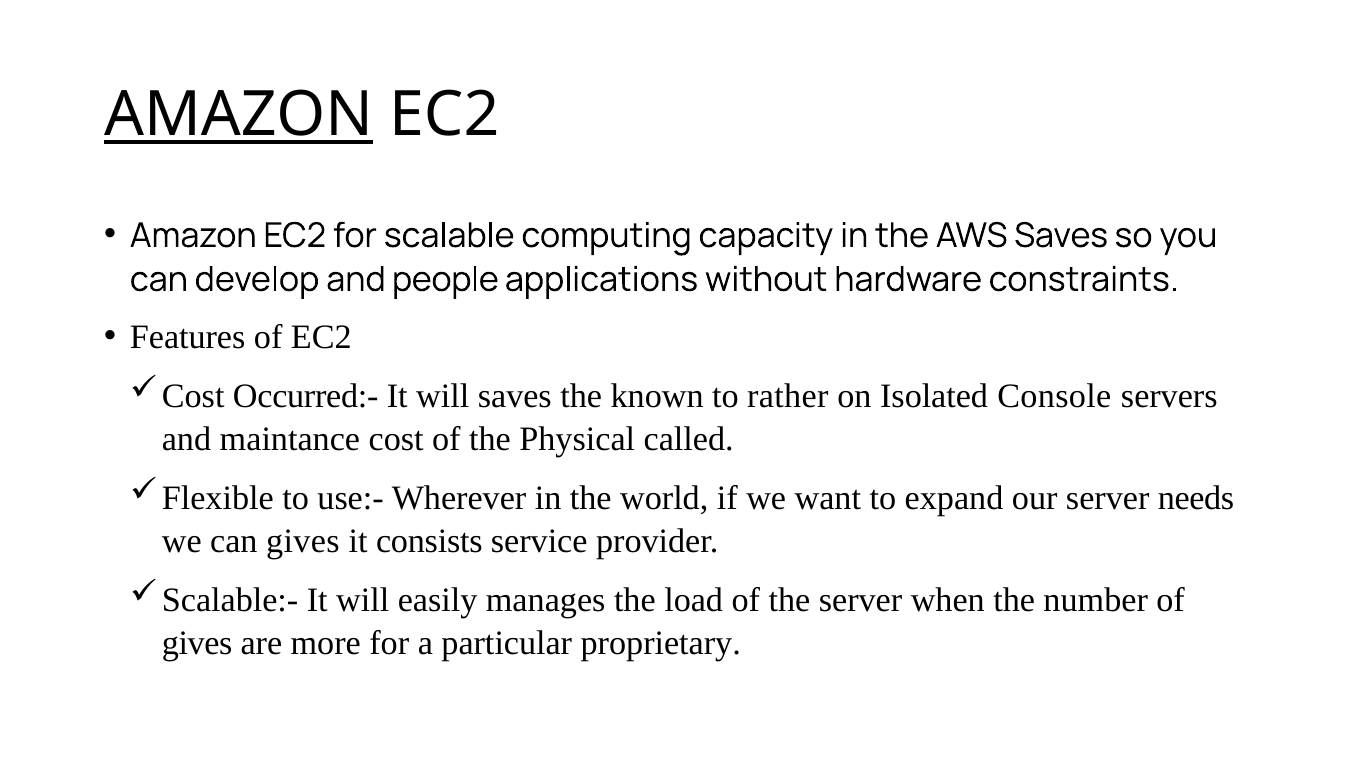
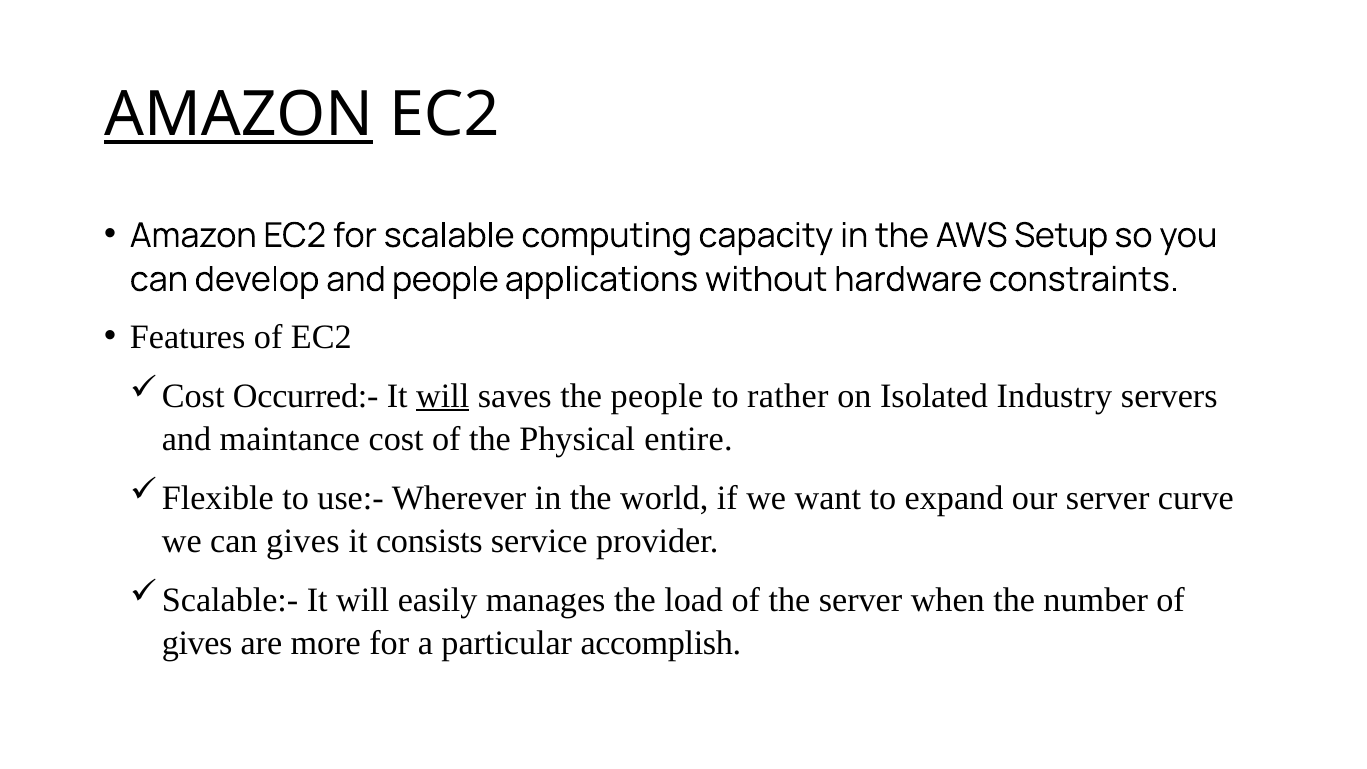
AWS Saves: Saves -> Setup (1061, 236)
will underline: none -> present (443, 396)
the known: known -> people (657, 396)
Console: Console -> Industry (1054, 396)
called: called -> entire (689, 440)
needs: needs -> curve (1196, 498)
proprietary: proprietary -> accomplish (661, 644)
